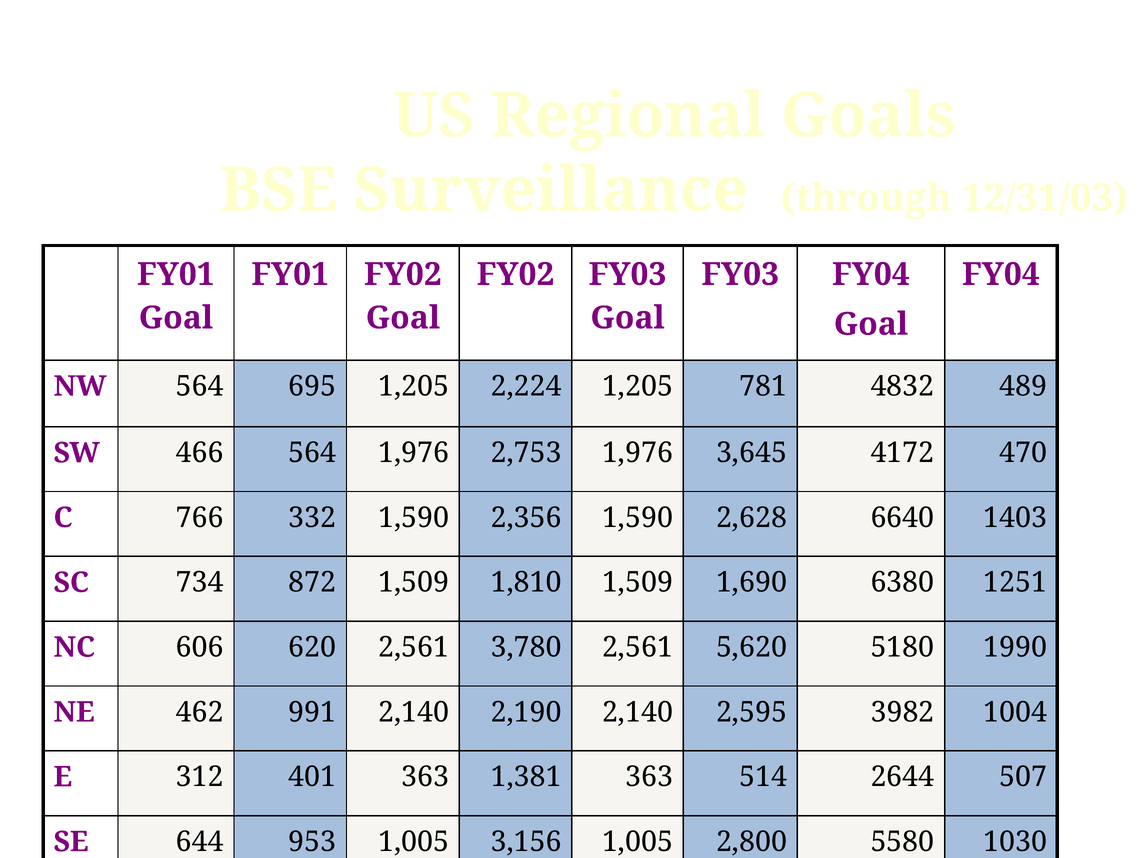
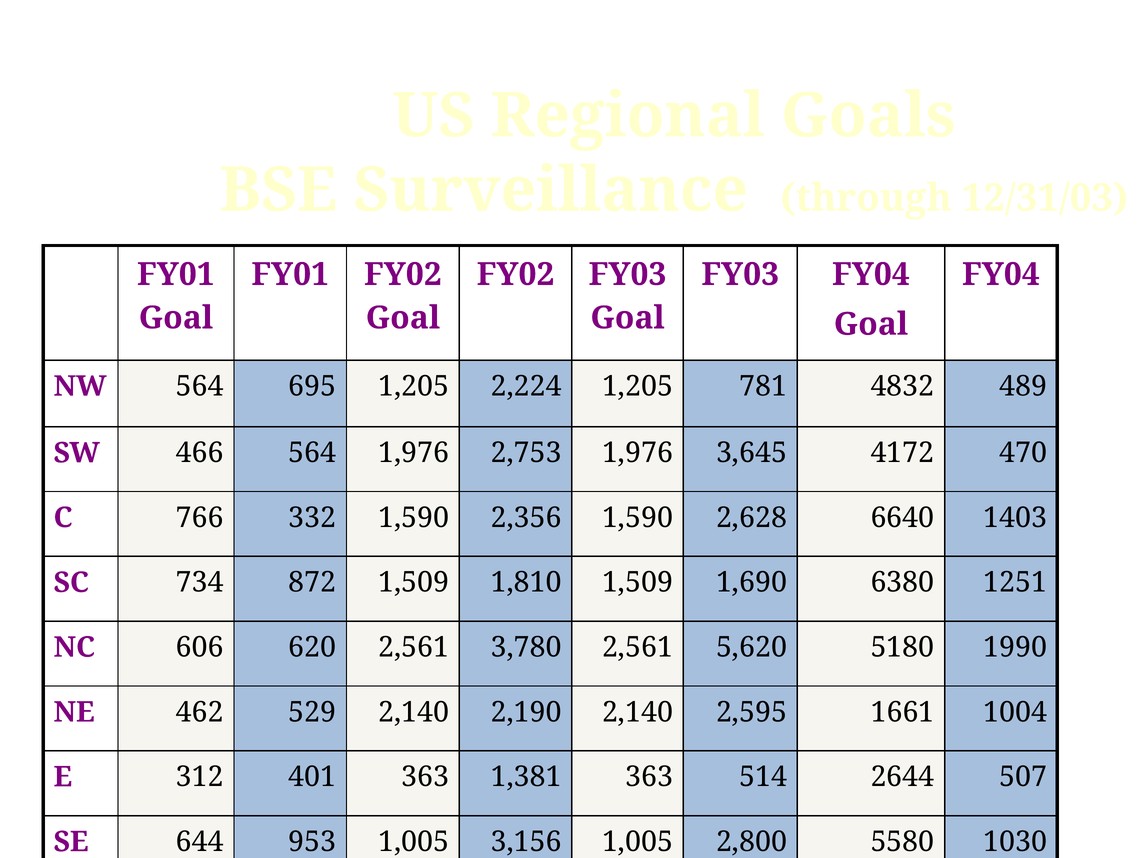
991: 991 -> 529 (312, 712)
3982: 3982 -> 1661 (903, 712)
